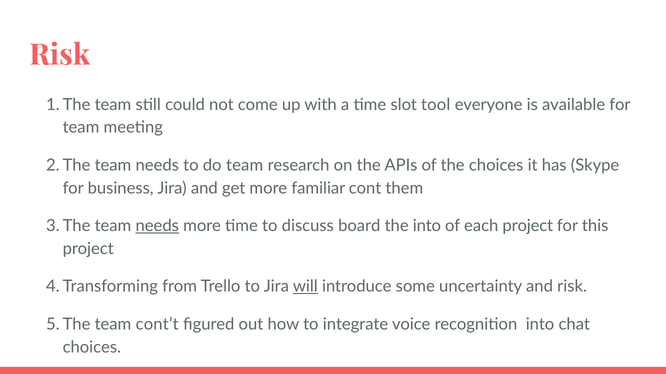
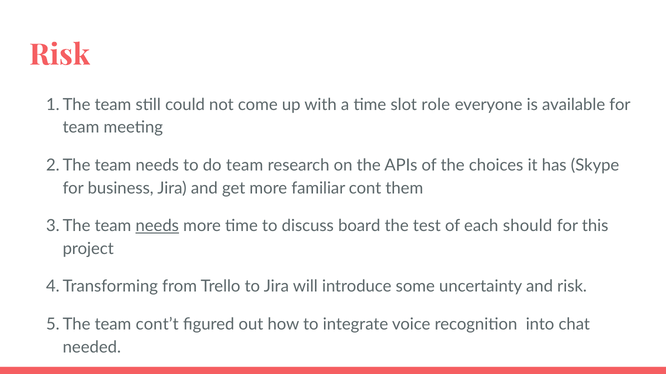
tool: tool -> role (436, 105)
the into: into -> test (427, 226)
each project: project -> should (528, 226)
will underline: present -> none (305, 287)
choices: choices -> needed (92, 348)
